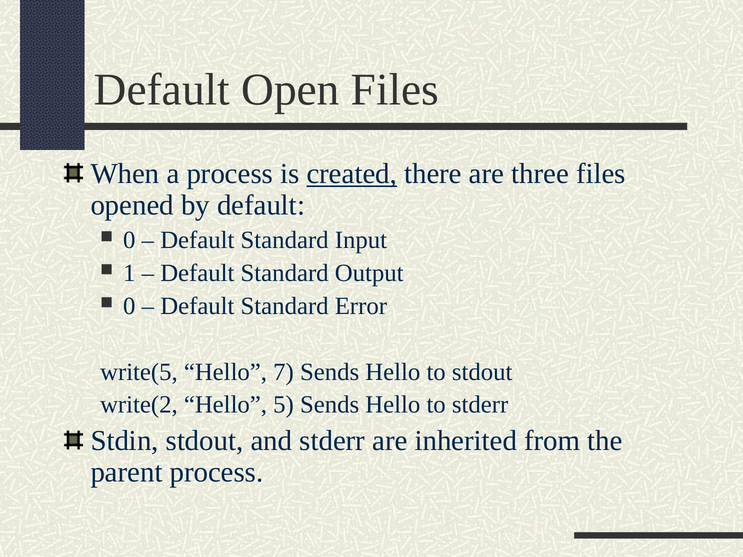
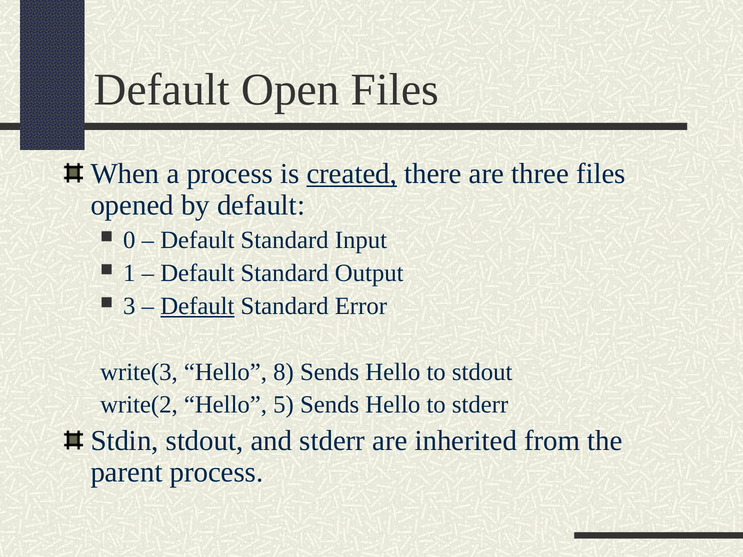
0: 0 -> 3 (129, 306)
Default underline: none -> present (197, 306)
write(5: write(5 -> write(3 (139, 372)
7: 7 -> 8 (284, 372)
